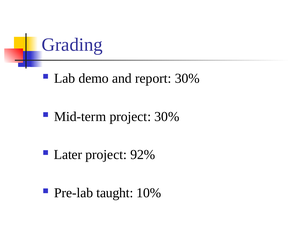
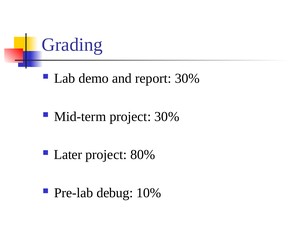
92%: 92% -> 80% (143, 154)
taught: taught -> debug (115, 192)
